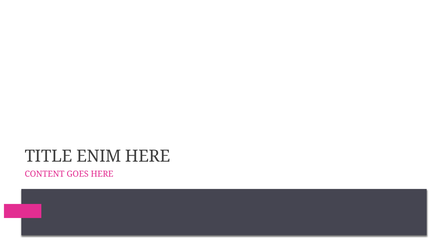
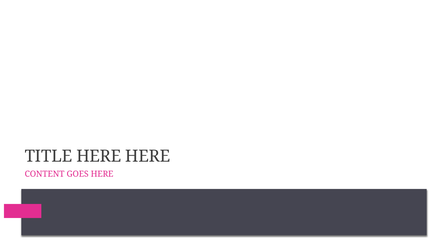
TITLE ENIM: ENIM -> HERE (99, 156)
